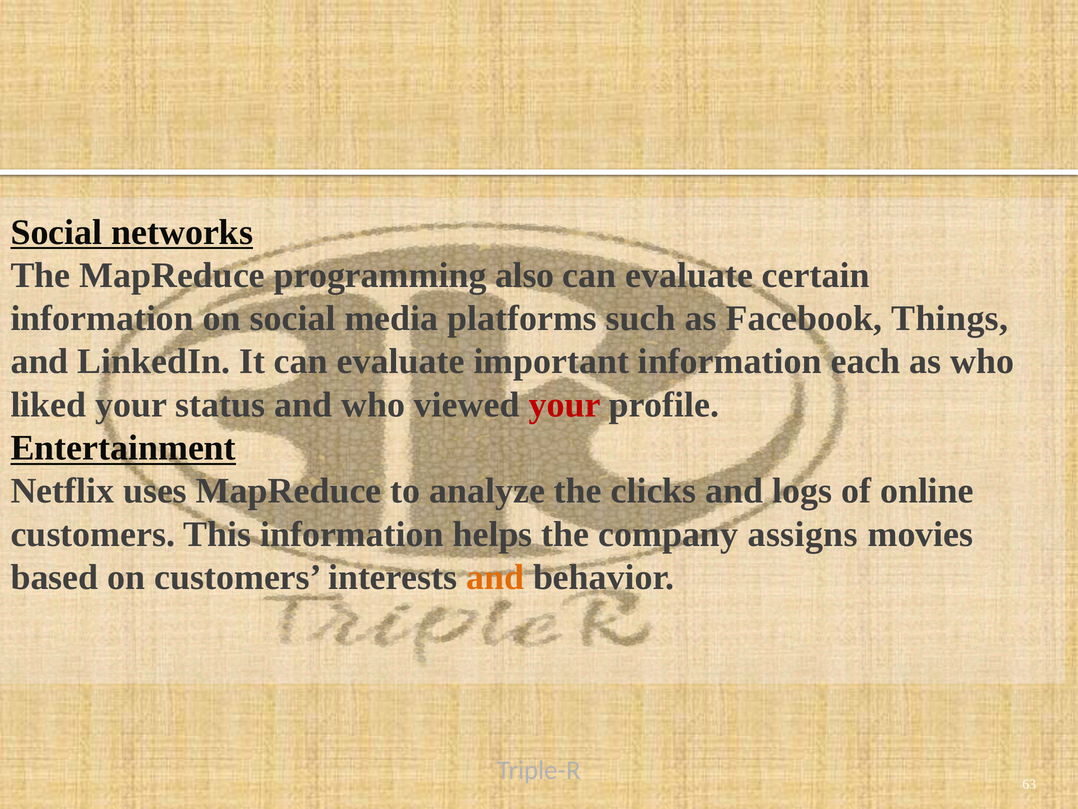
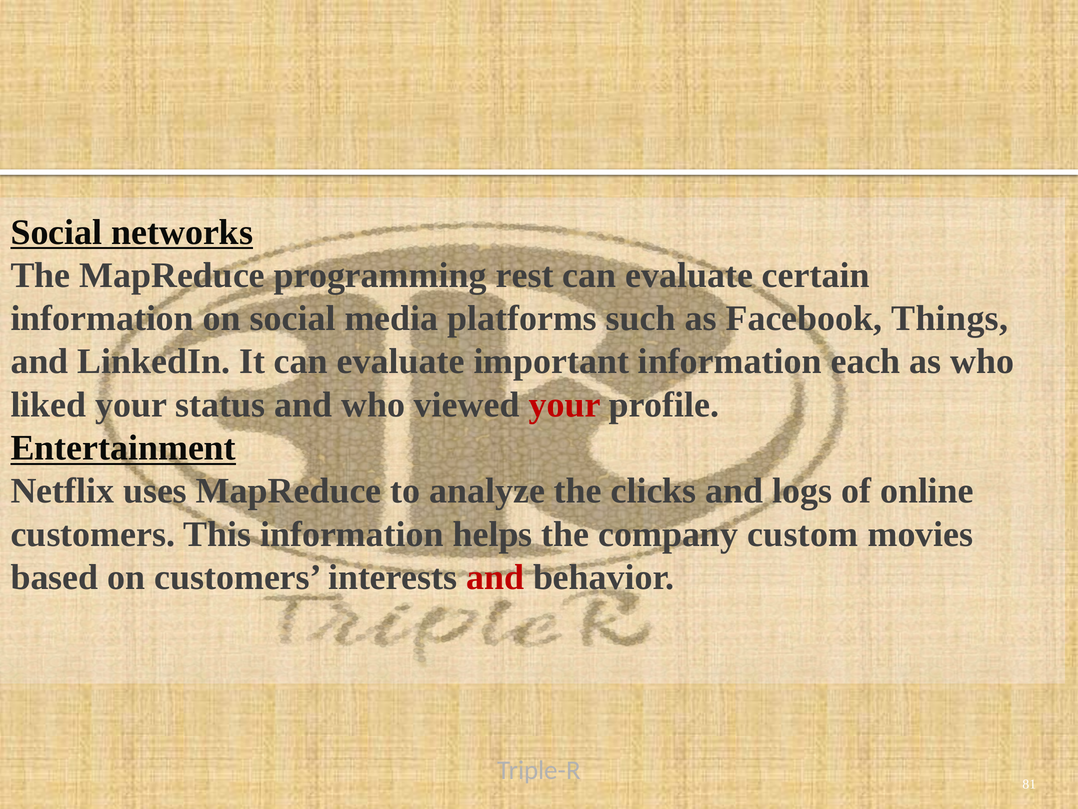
also: also -> rest (525, 275)
assigns: assigns -> custom (803, 534)
and colour: orange -> red (495, 577)
63: 63 -> 81 (1029, 784)
